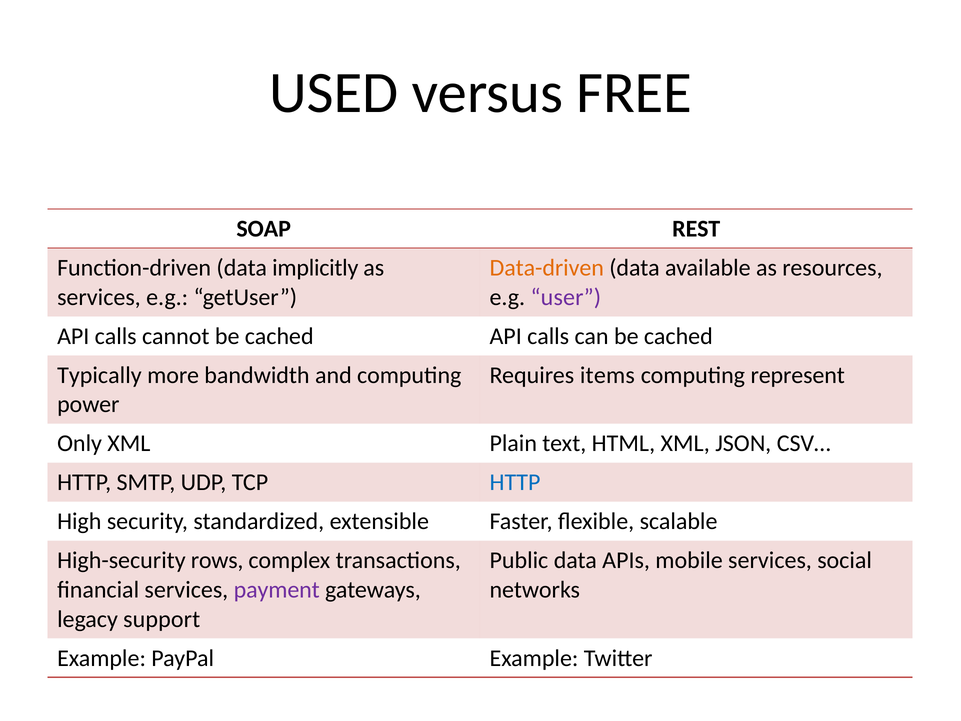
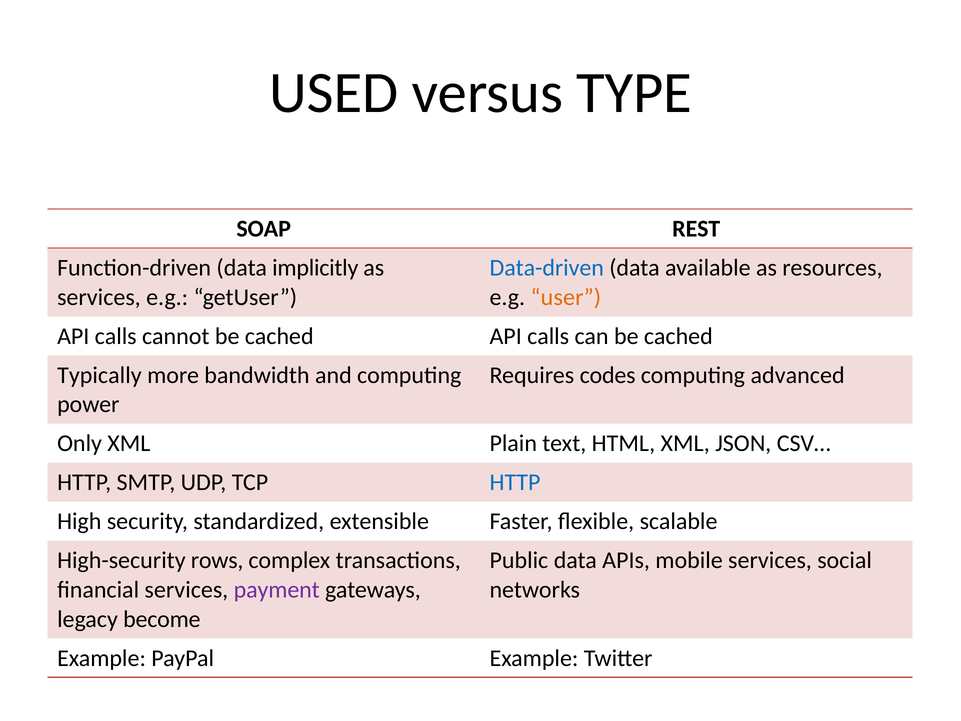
FREE: FREE -> TYPE (634, 93)
Data-driven colour: orange -> blue (547, 268)
user colour: purple -> orange (566, 297)
items: items -> codes (608, 375)
represent: represent -> advanced (798, 375)
support: support -> become (162, 619)
